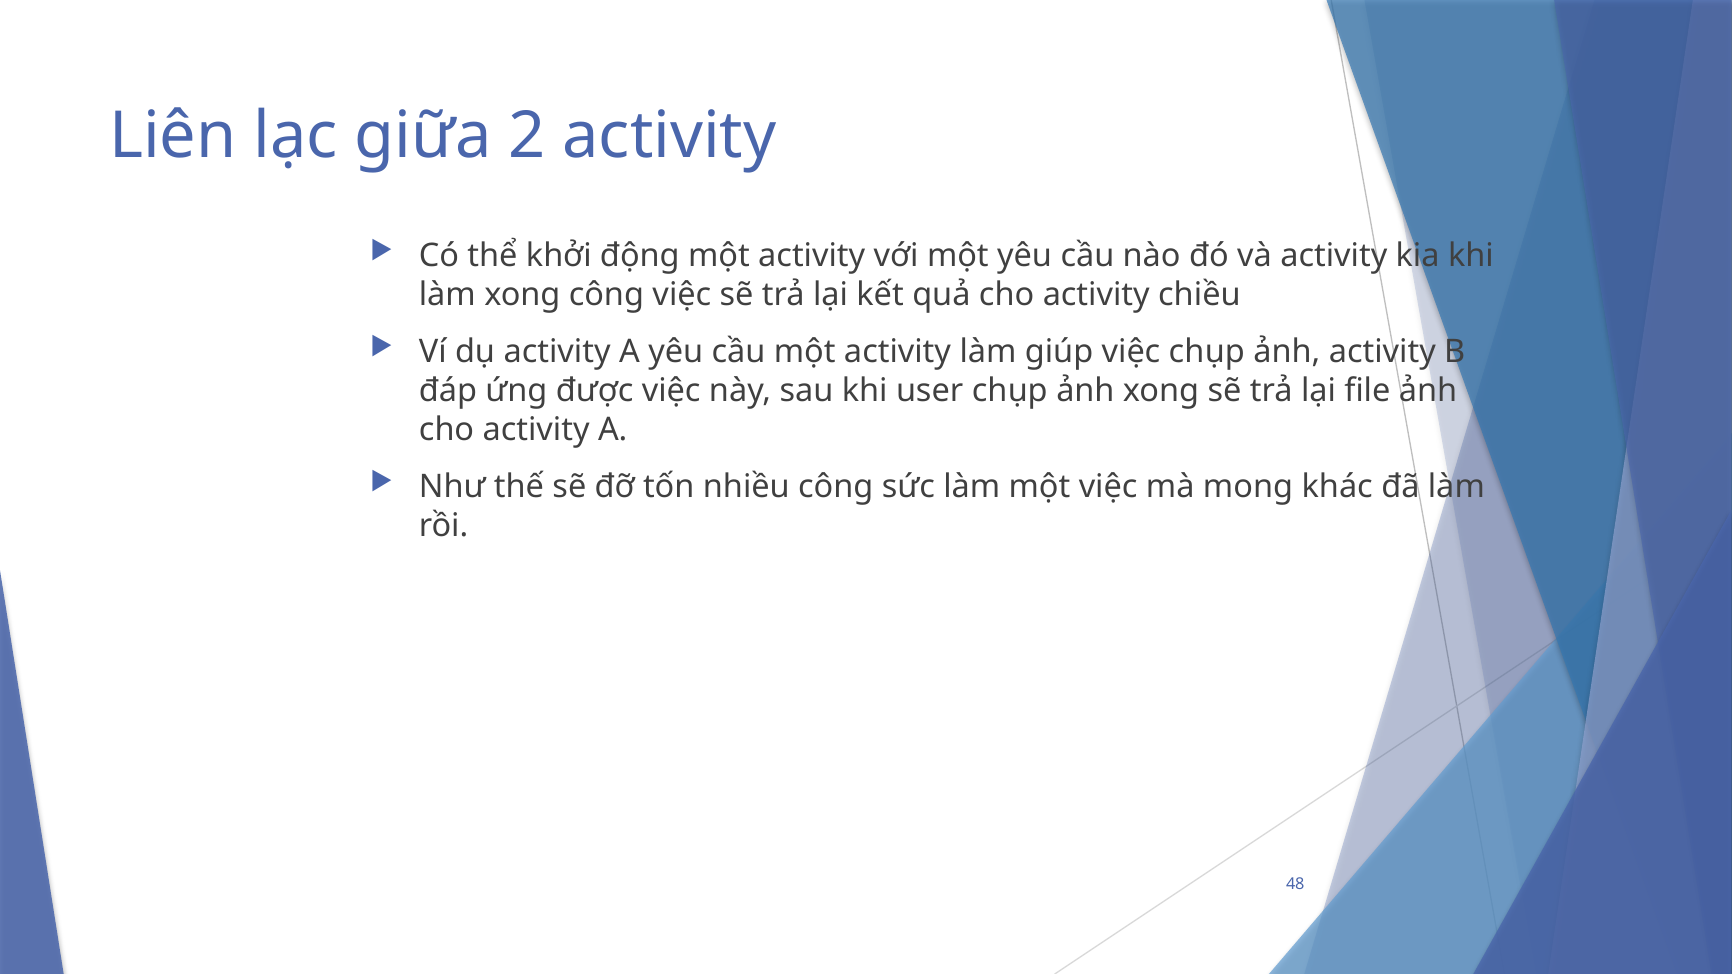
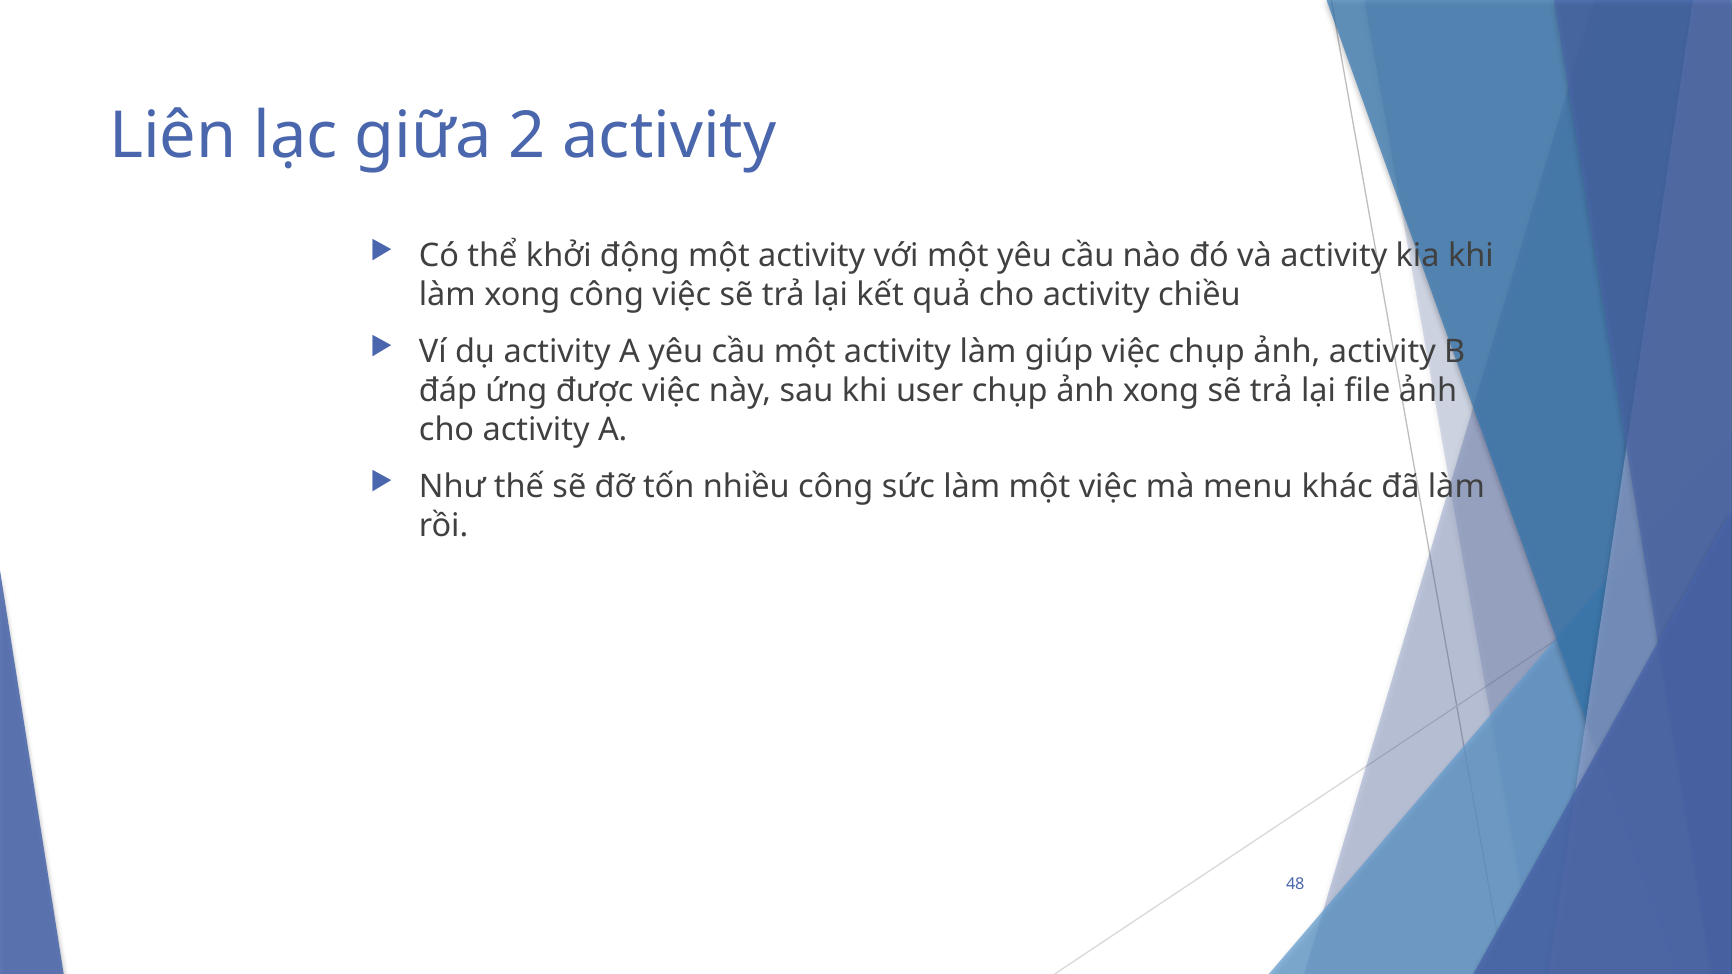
mong: mong -> menu (1248, 487)
